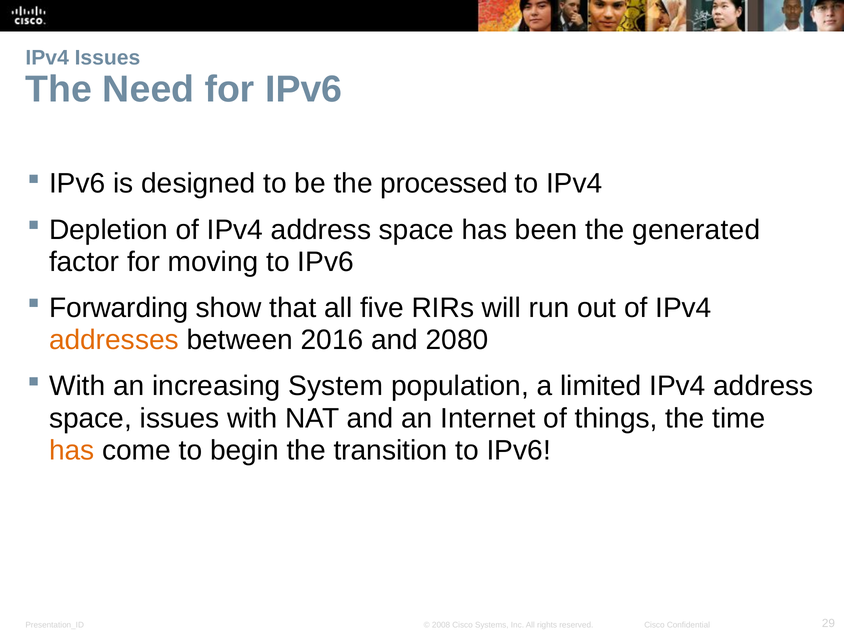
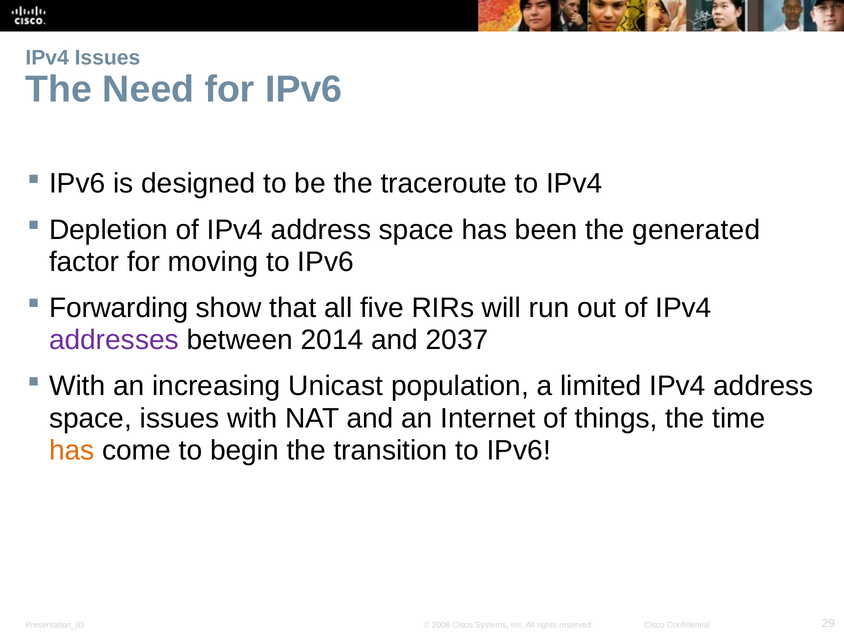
processed: processed -> traceroute (444, 184)
addresses colour: orange -> purple (114, 340)
2016: 2016 -> 2014 (332, 340)
2080: 2080 -> 2037 (457, 340)
System: System -> Unicast (336, 386)
